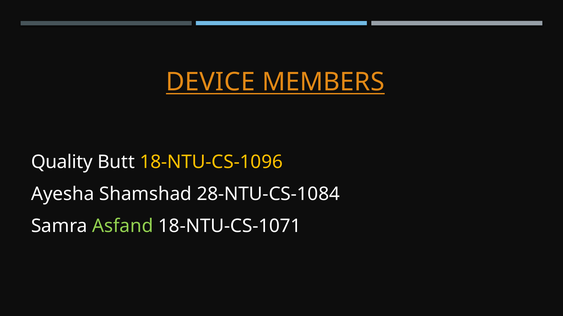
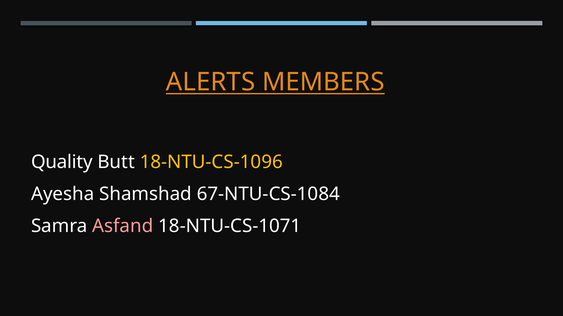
DEVICE: DEVICE -> ALERTS (211, 82)
28-NTU-CS-1084: 28-NTU-CS-1084 -> 67-NTU-CS-1084 (268, 194)
Asfand colour: light green -> pink (123, 227)
